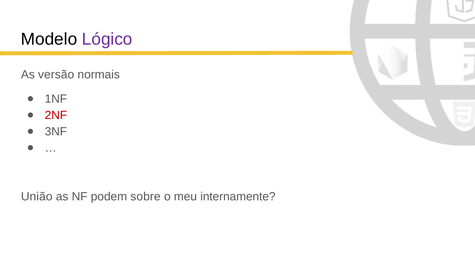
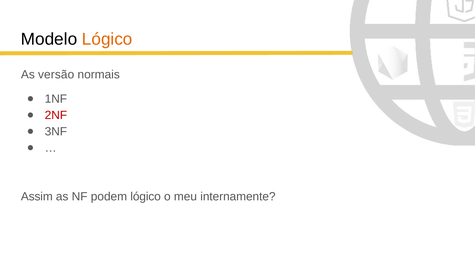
Lógico colour: purple -> orange (107, 39)
União: União -> Assim (37, 197)
podem sobre: sobre -> lógico (146, 197)
